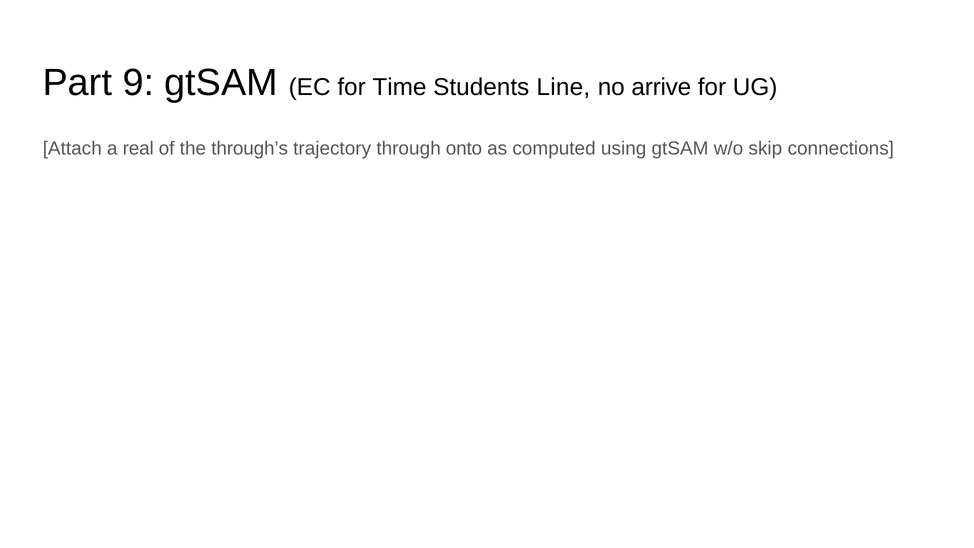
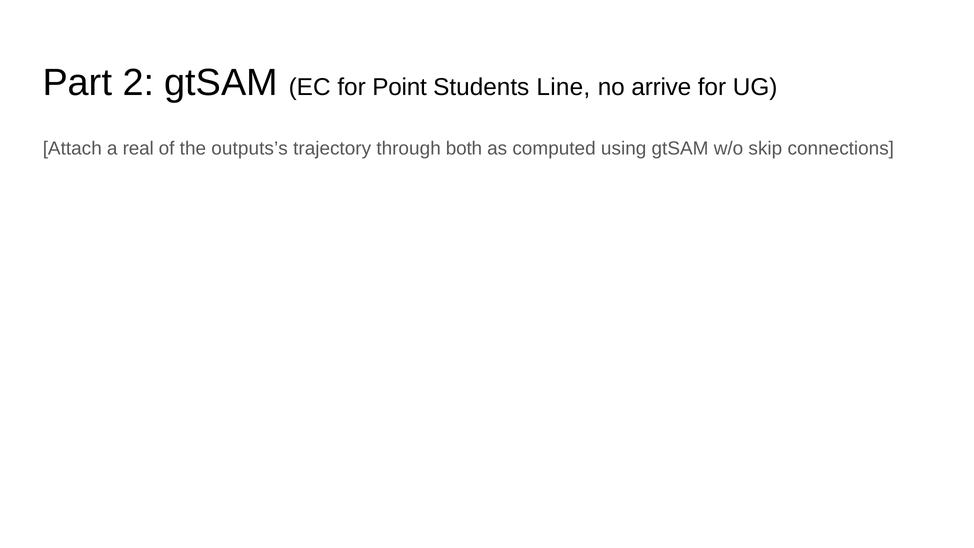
9: 9 -> 2 (138, 82)
Time: Time -> Point (400, 87)
through’s: through’s -> outputs’s (250, 149)
onto: onto -> both (464, 149)
